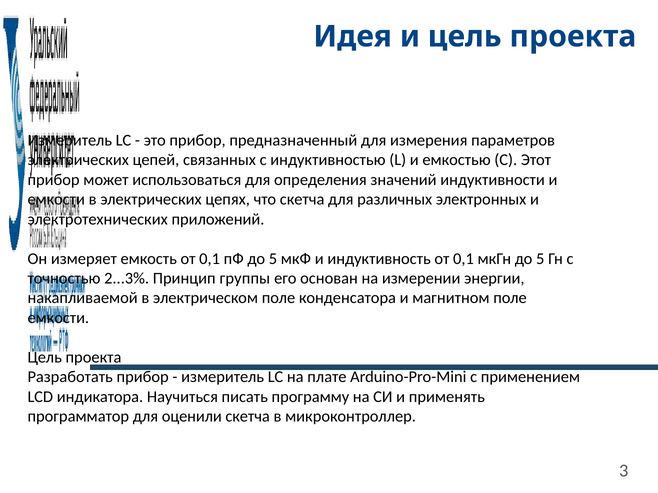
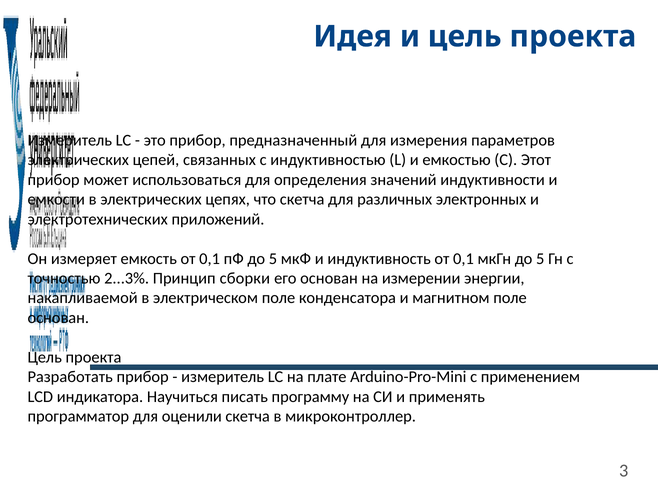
группы: группы -> сборки (245, 279)
емкости: емкости -> основан (58, 318)
